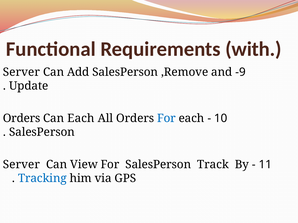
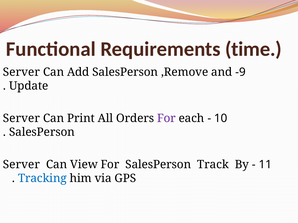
with: with -> time (253, 49)
Orders: Orders -> Server (21, 119)
Can Each: Each -> Print (81, 119)
For colour: blue -> purple (166, 119)
